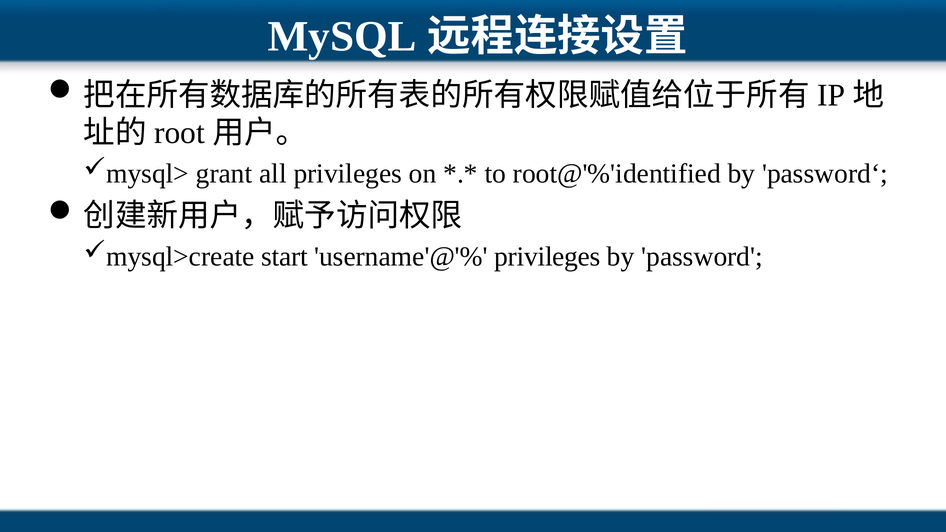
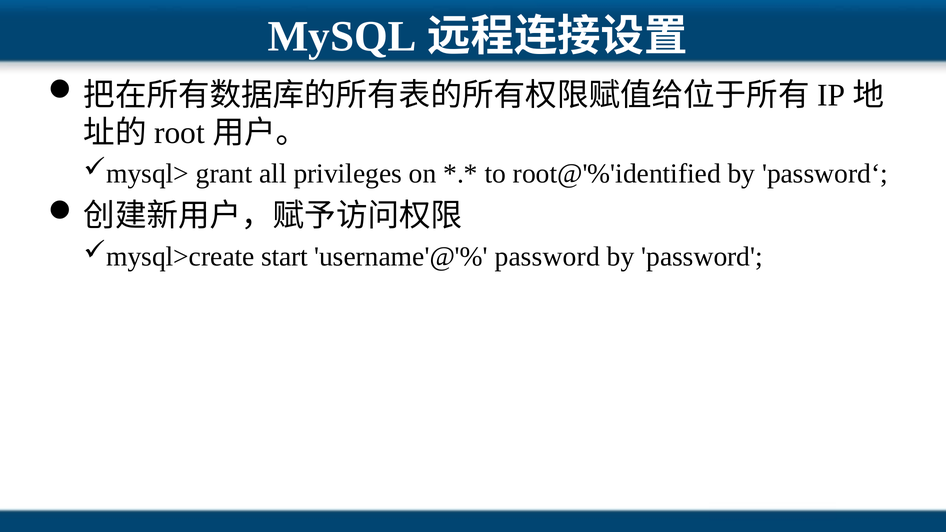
username'@'% privileges: privileges -> password (547, 257)
